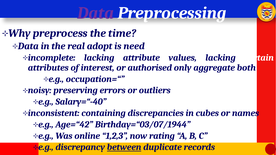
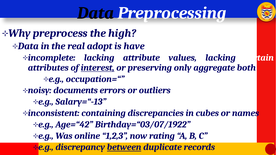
Data colour: purple -> black (96, 13)
time: time -> high (122, 33)
need: need -> have (134, 46)
interest underline: none -> present (98, 68)
authorised: authorised -> preserving (150, 68)
preserving: preserving -> documents (76, 91)
Salary=“-40: Salary=“-40 -> Salary=“-13 (81, 102)
Birthday=“03/07/1944: Birthday=“03/07/1944 -> Birthday=“03/07/1922 (143, 125)
